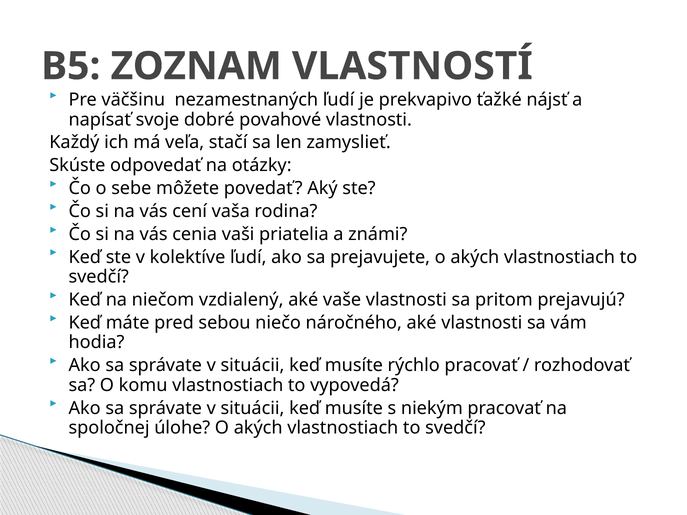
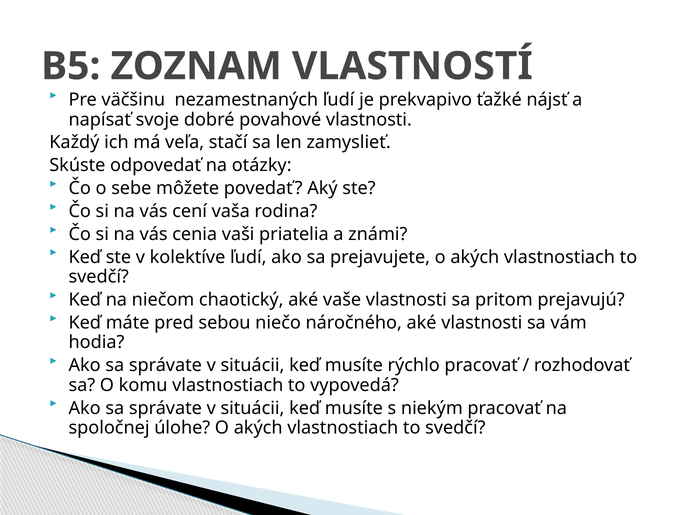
vzdialený: vzdialený -> chaotický (241, 300)
